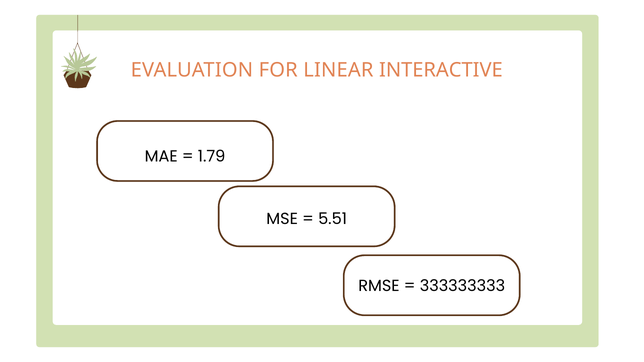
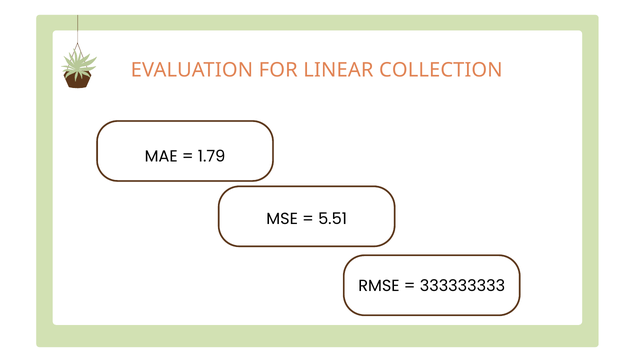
INTERACTIVE: INTERACTIVE -> COLLECTION (441, 70)
